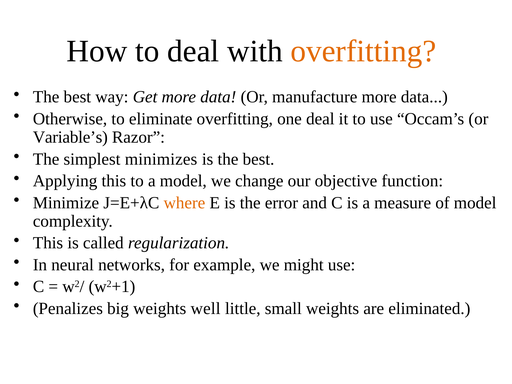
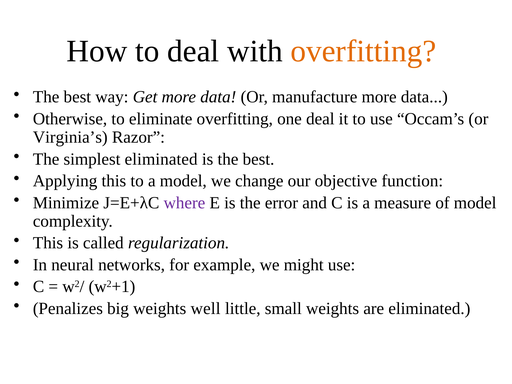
Variable’s: Variable’s -> Virginia’s (70, 137)
simplest minimizes: minimizes -> eliminated (161, 159)
where colour: orange -> purple (184, 203)
